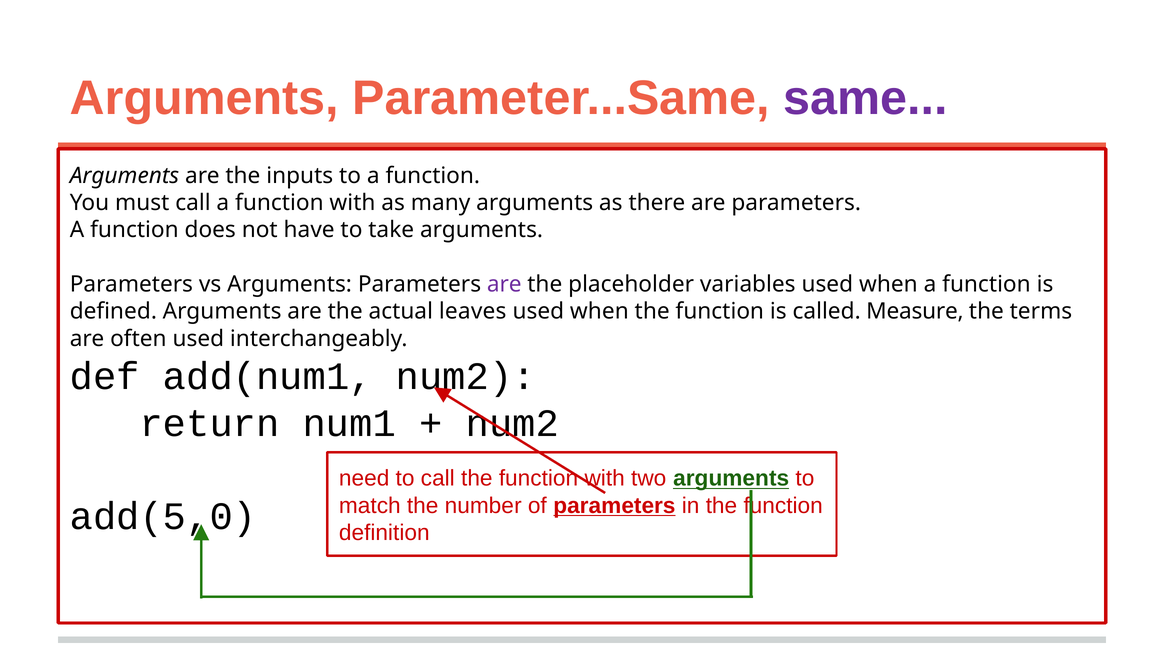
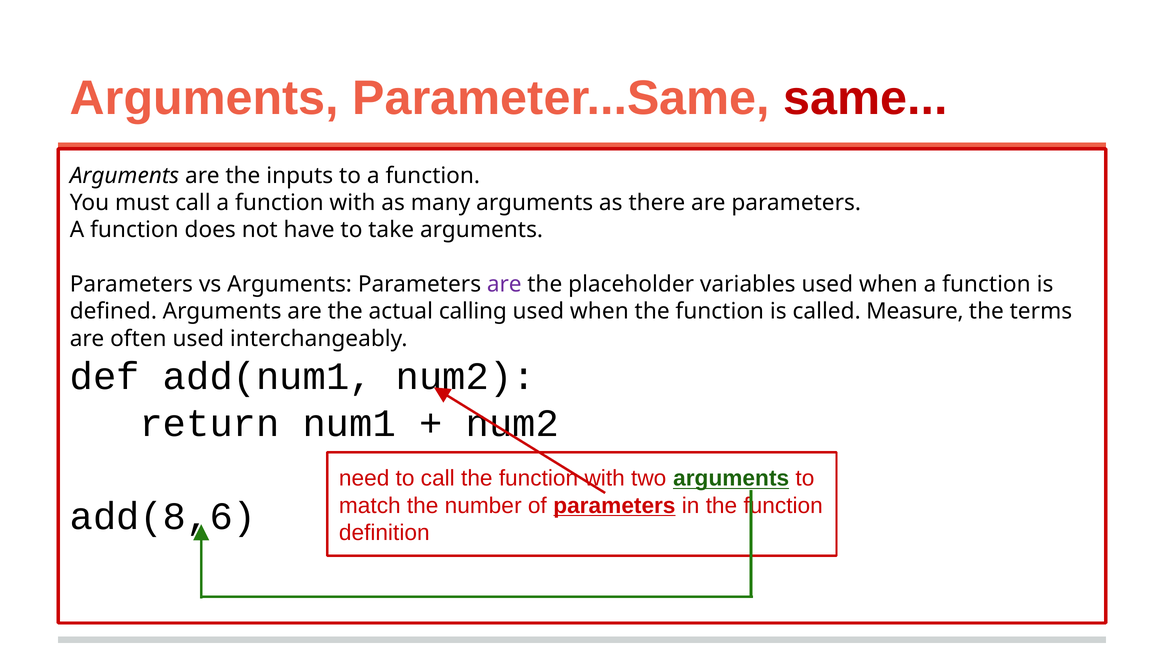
same colour: purple -> red (866, 98)
leaves: leaves -> calling (473, 311)
add(5,0: add(5,0 -> add(8,6 (163, 516)
